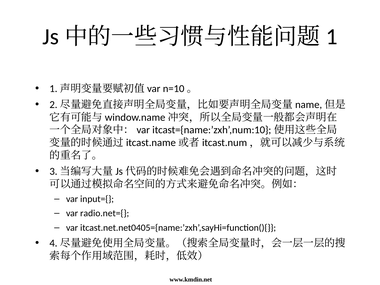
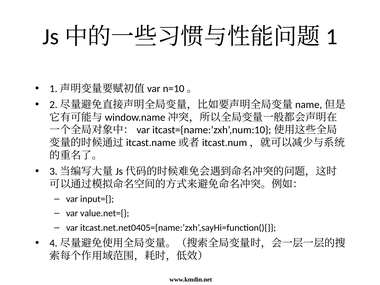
radio.net={: radio.net={ -> value.net={ (105, 213)
